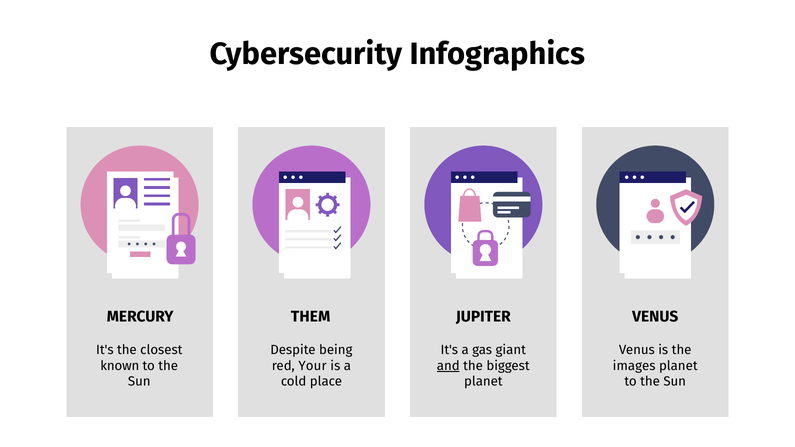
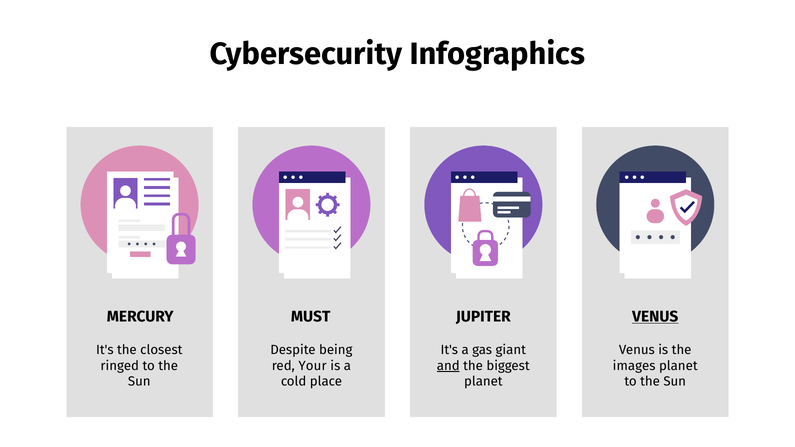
THEM: THEM -> MUST (311, 317)
VENUS underline: none -> present (655, 317)
known: known -> ringed (120, 366)
